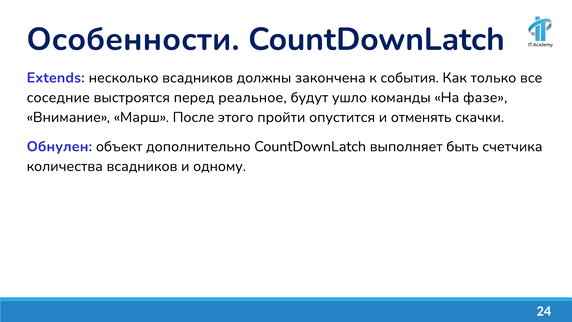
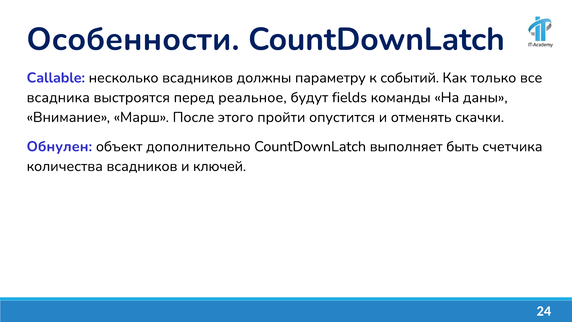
Extends: Extends -> Callable (56, 78)
закончена: закончена -> параметру (330, 78)
события: события -> событий (410, 78)
соседние: соседние -> всадника (58, 97)
ушло: ушло -> fields (349, 97)
фазе: фазе -> даны (485, 97)
одному: одному -> ключей (220, 166)
